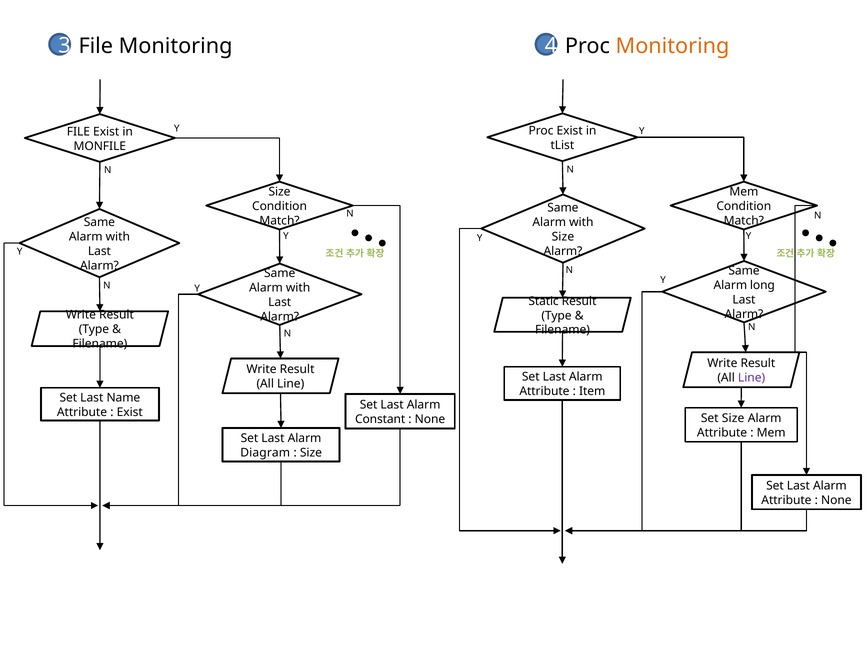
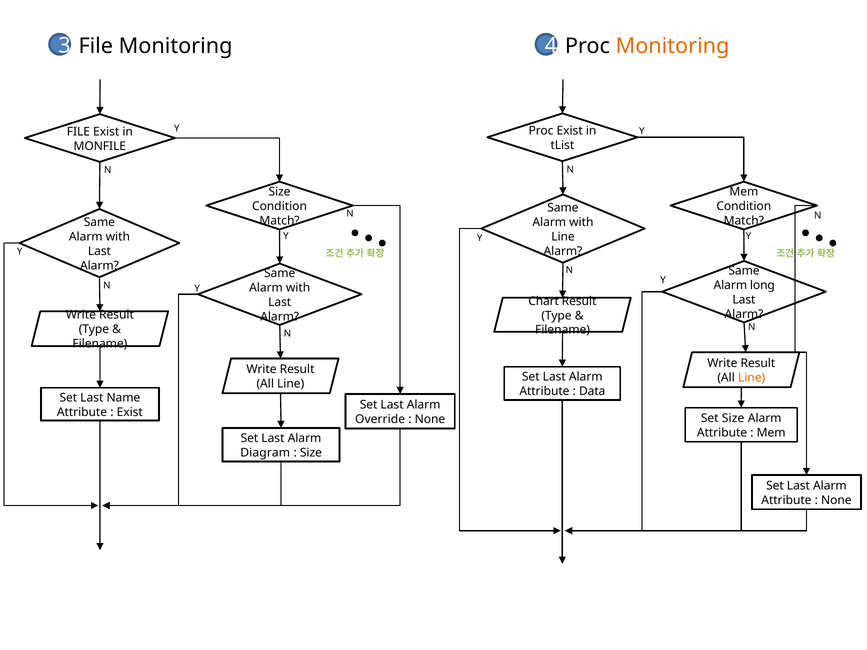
Size: Size -> Line (563, 237)
Static: Static -> Chart (544, 301)
Line colour: purple -> orange (752, 378)
Item: Item -> Data (592, 392)
Constant: Constant -> Override (380, 420)
